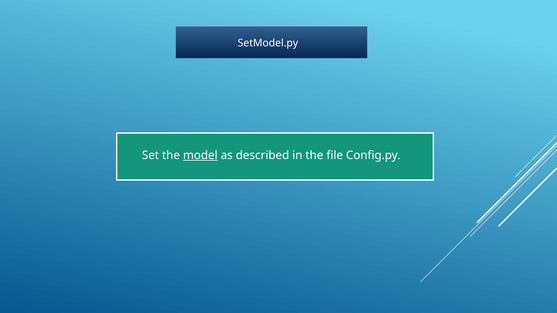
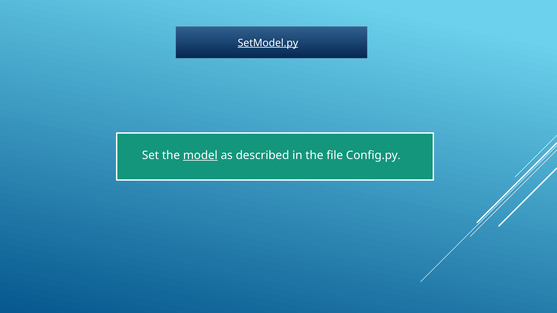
SetModel.py underline: none -> present (268, 43)
